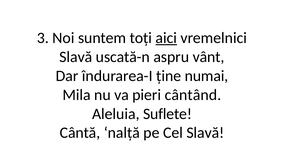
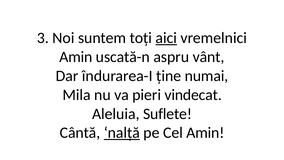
Slavă: Slavă -> Amin (76, 57)
cântând: cântând -> vindecat (193, 95)
nalță underline: none -> present (122, 133)
Cel Slavă: Slavă -> Amin (205, 133)
